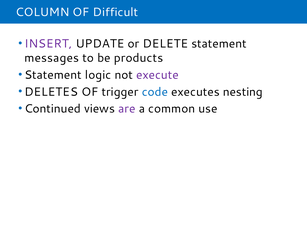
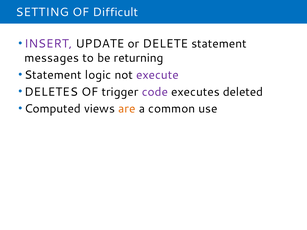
COLUMN: COLUMN -> SETTING (42, 12)
products: products -> returning (139, 58)
code colour: blue -> purple (155, 92)
nesting: nesting -> deleted (243, 92)
Continued: Continued -> Computed (53, 109)
are colour: purple -> orange (127, 109)
